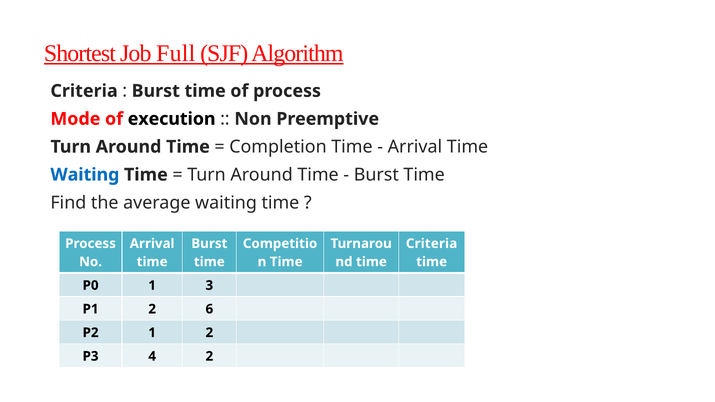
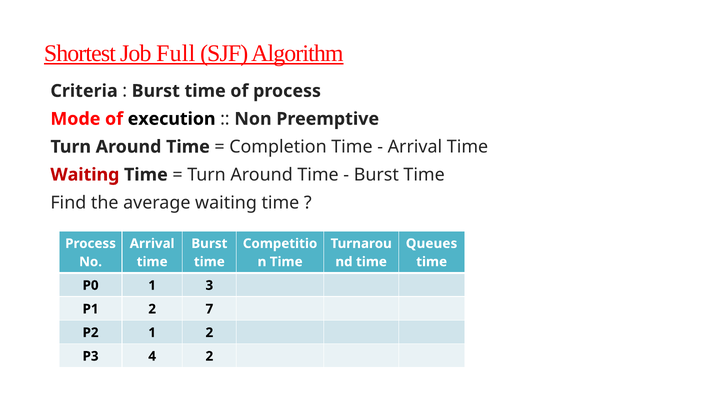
Waiting colour: blue -> red (85, 175)
Criteria: Criteria -> Queues (432, 244)
6: 6 -> 7 (209, 309)
